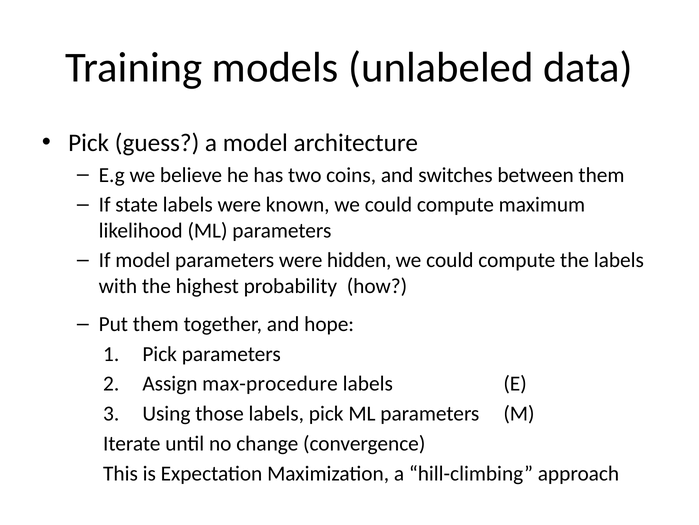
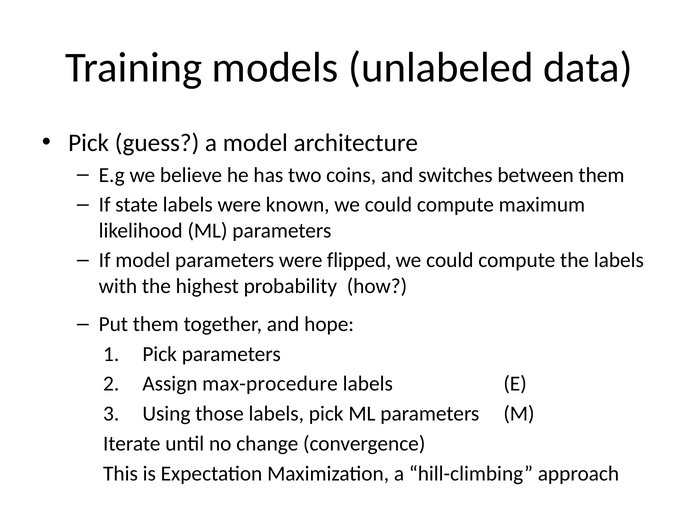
hidden: hidden -> flipped (359, 260)
